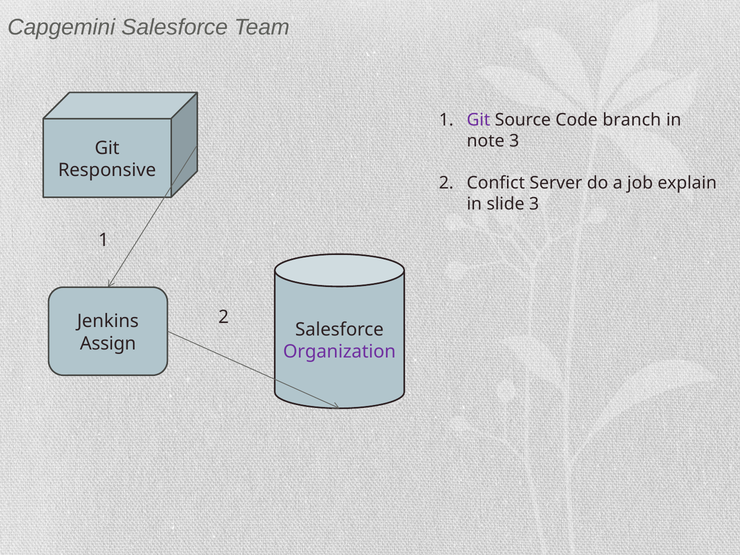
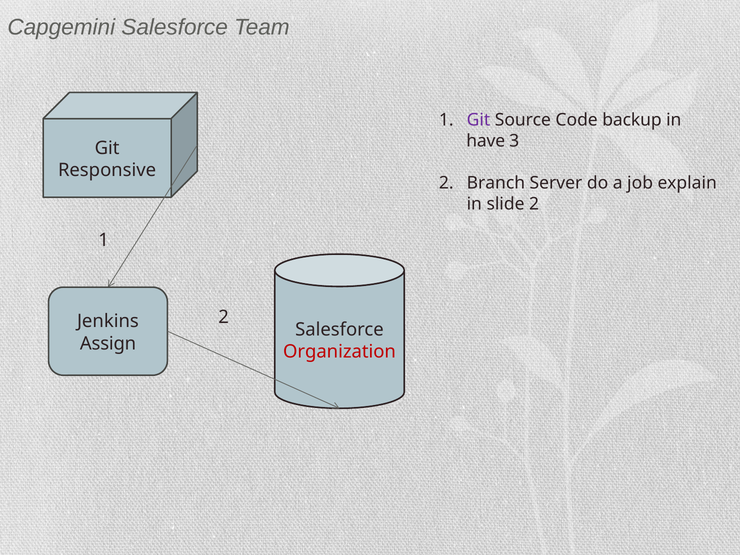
branch: branch -> backup (632, 120)
note: note -> have (486, 141)
Confict: Confict -> Branch (496, 183)
slide 3: 3 -> 2 (534, 204)
Organization colour: purple -> red (339, 352)
